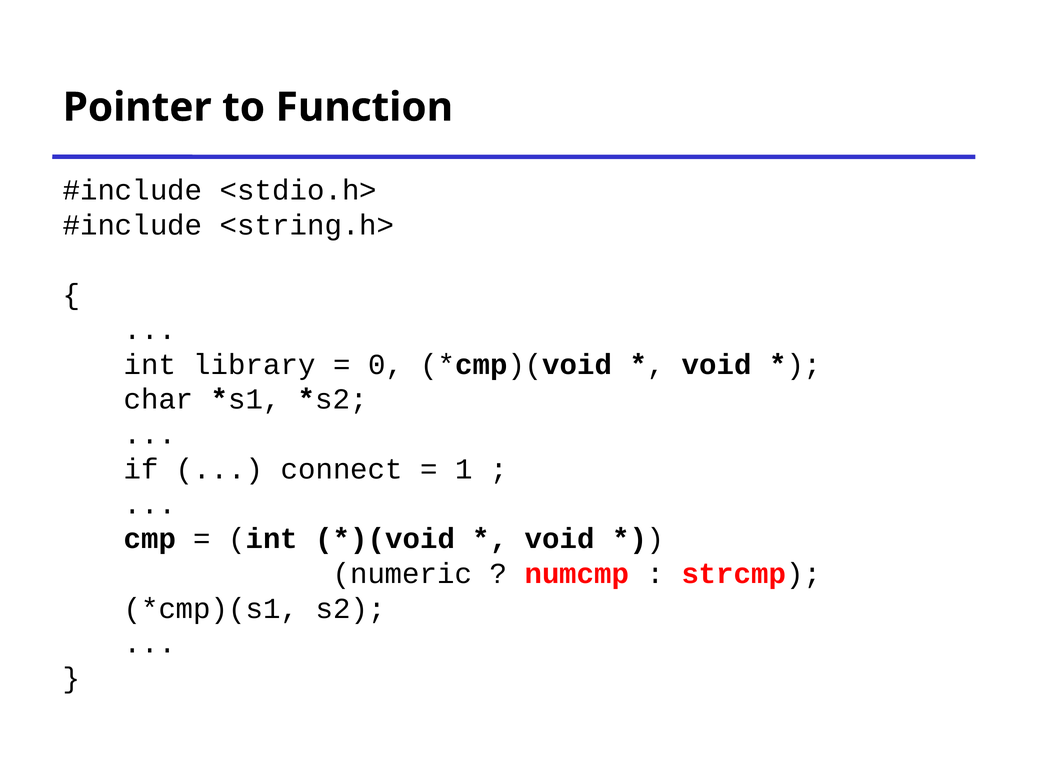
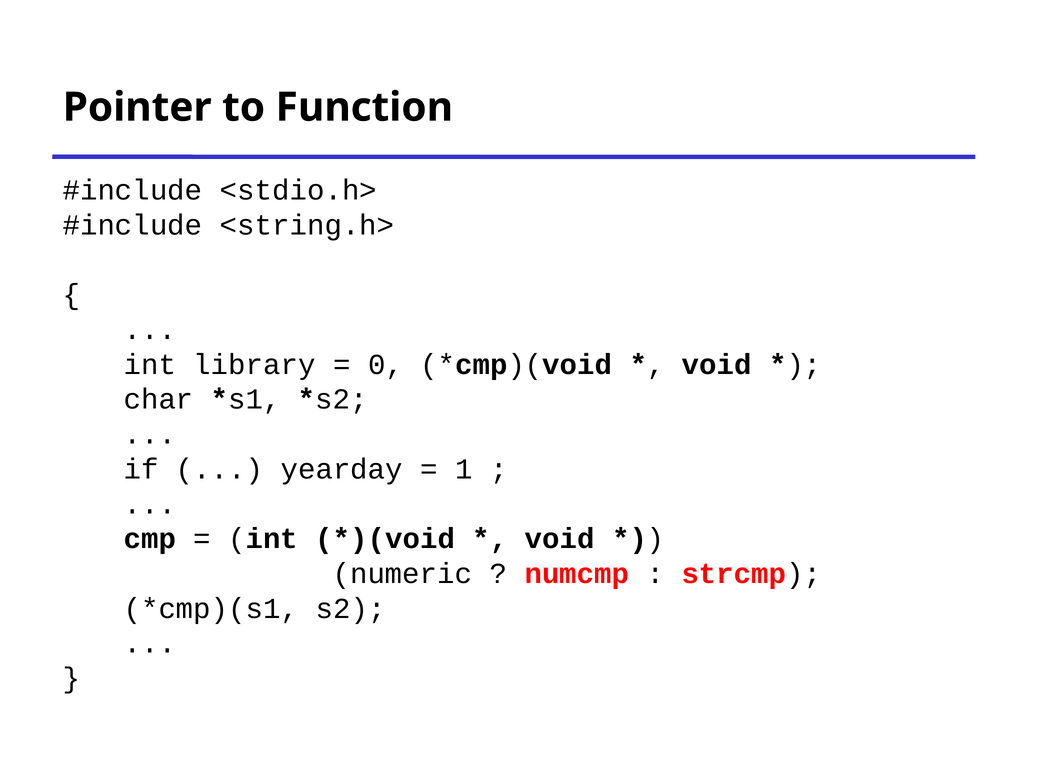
connect: connect -> yearday (342, 469)
